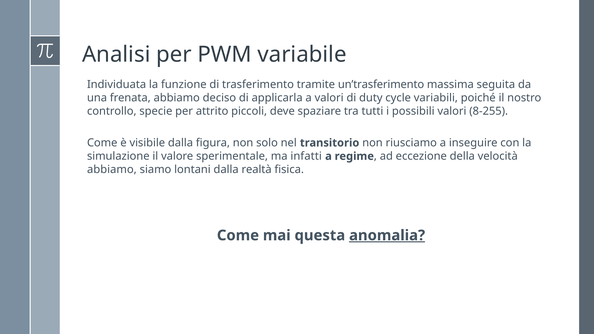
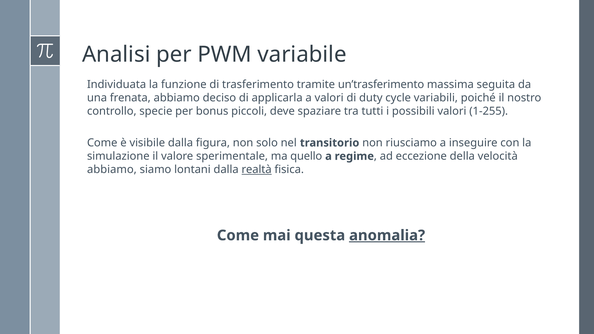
attrito: attrito -> bonus (212, 111)
8-255: 8-255 -> 1-255 (489, 111)
infatti: infatti -> quello (306, 156)
realtà underline: none -> present (257, 170)
